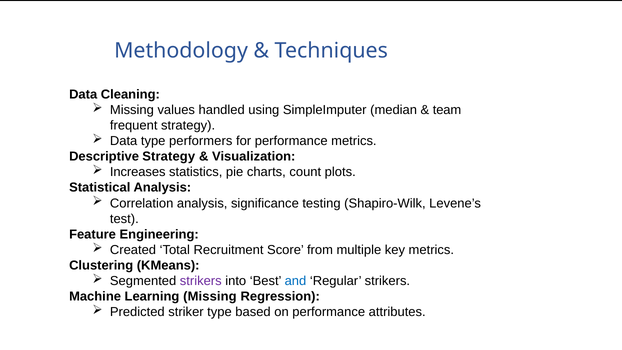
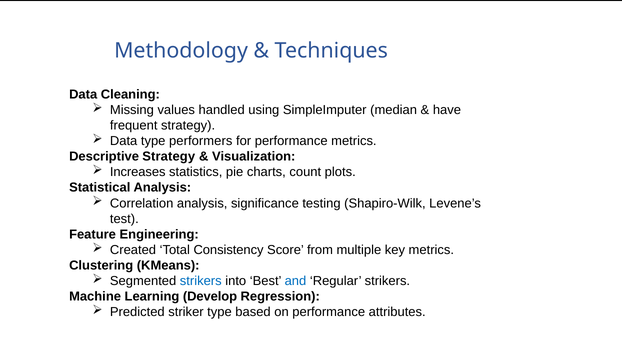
team: team -> have (447, 110)
Recruitment: Recruitment -> Consistency (229, 250)
strikers colour: purple -> blue (201, 281)
Learning Missing: Missing -> Develop (210, 297)
